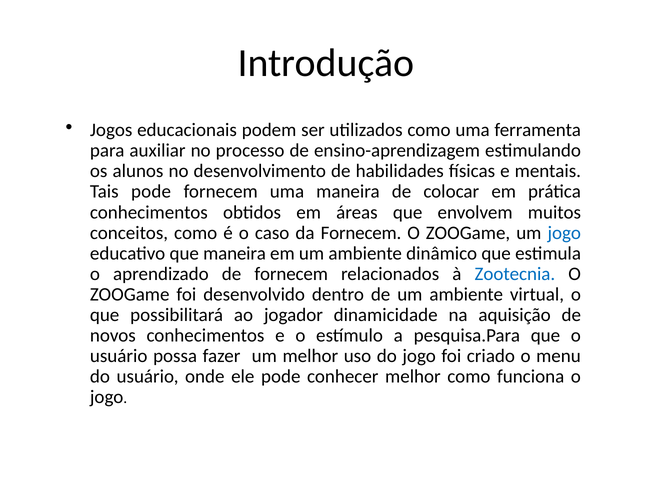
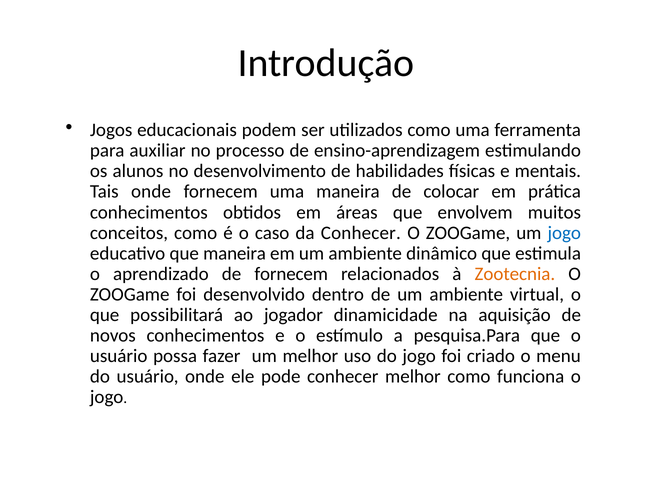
Tais pode: pode -> onde (151, 192)
da Fornecem: Fornecem -> Conhecer (361, 233)
Zootecnia colour: blue -> orange (515, 274)
